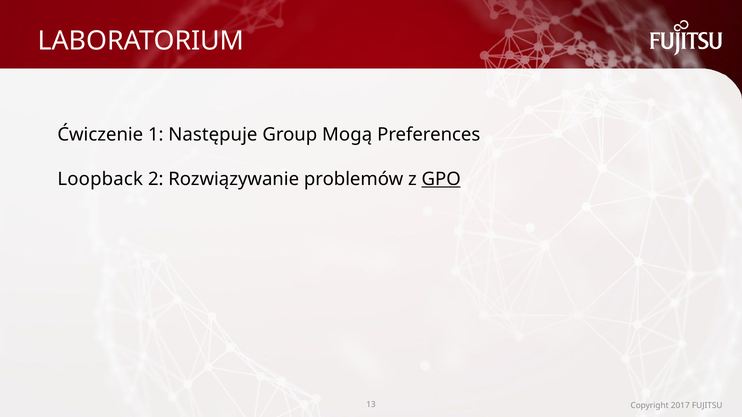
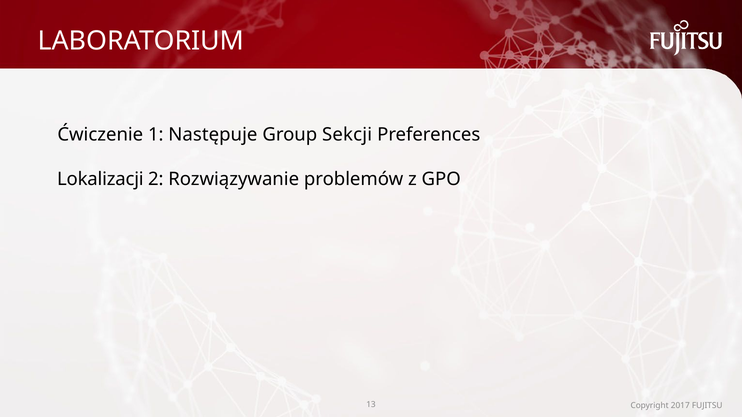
Mogą: Mogą -> Sekcji (347, 135)
Loopback: Loopback -> Lokalizacji (100, 179)
GPO underline: present -> none (441, 179)
